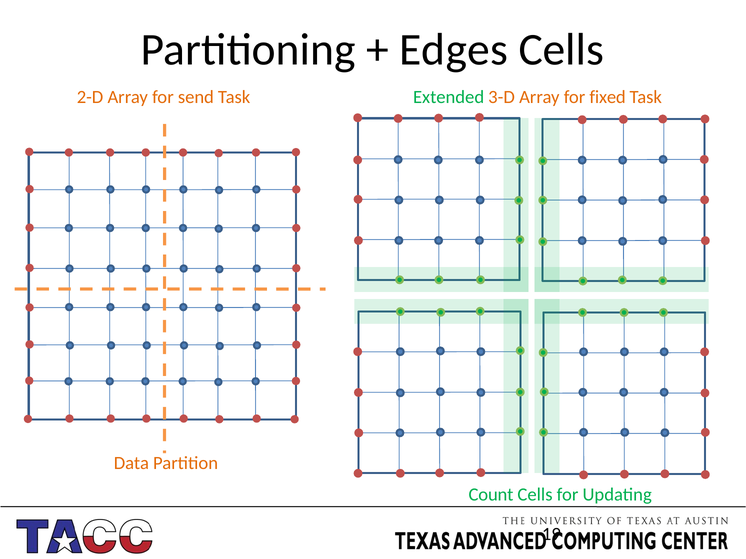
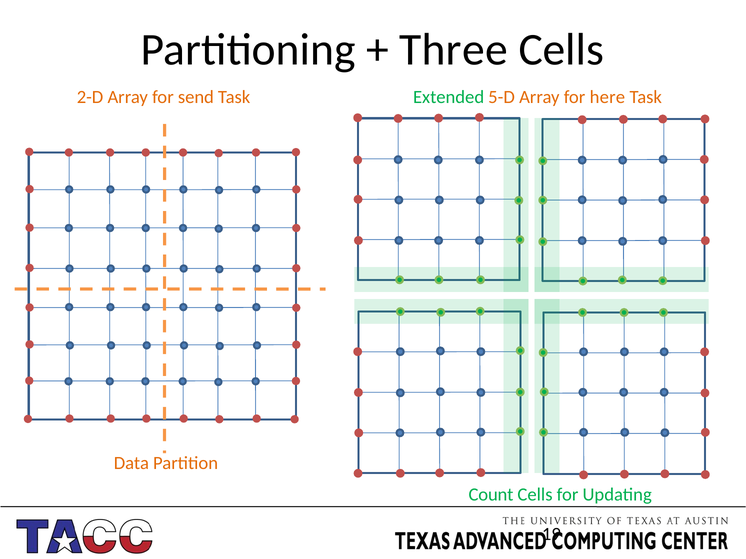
Edges: Edges -> Three (453, 50)
3-D: 3-D -> 5-D (502, 97)
fixed: fixed -> here (607, 97)
